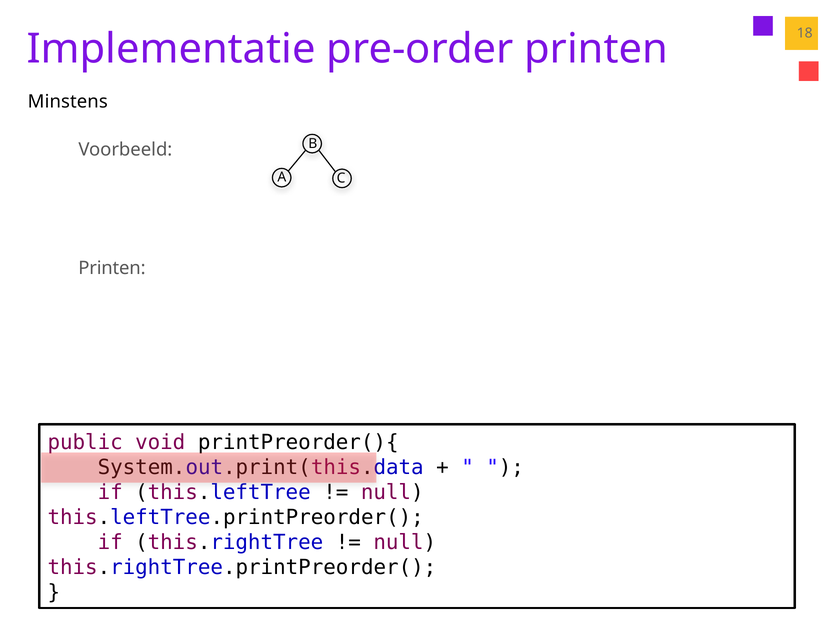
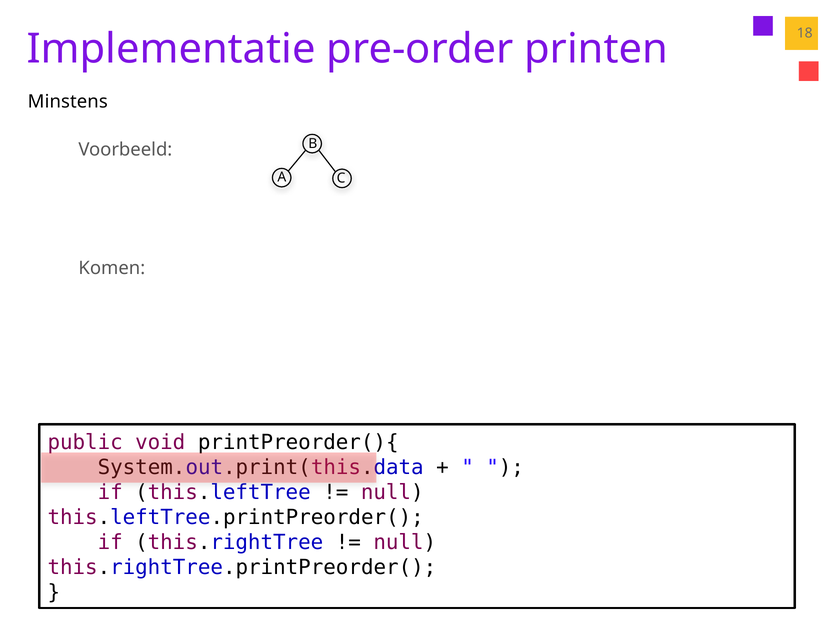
Printen: Printen -> Komen (112, 268)
